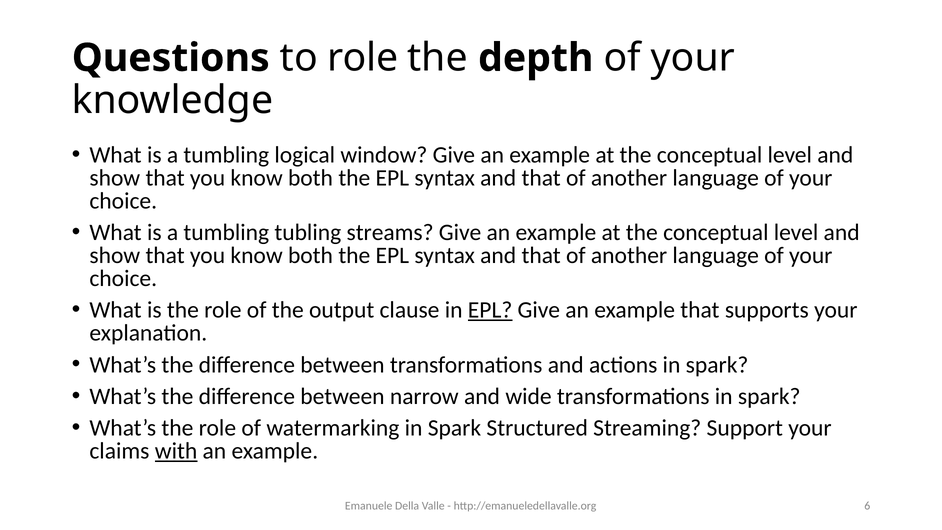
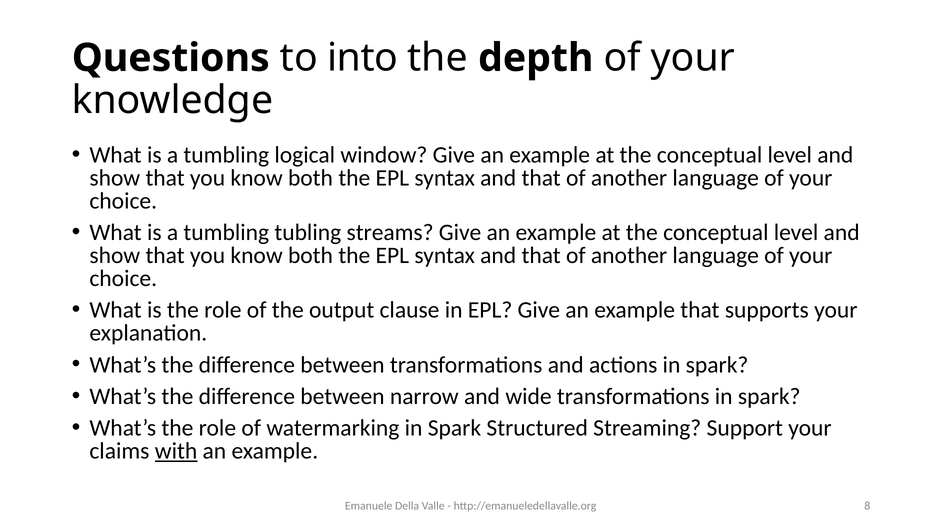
to role: role -> into (363, 58)
EPL underline: present -> none (490, 310)
6: 6 -> 8 (867, 506)
